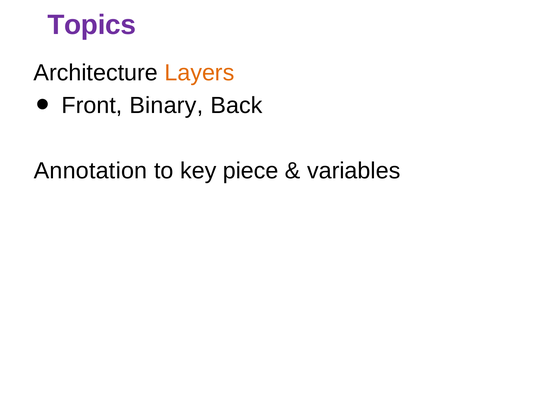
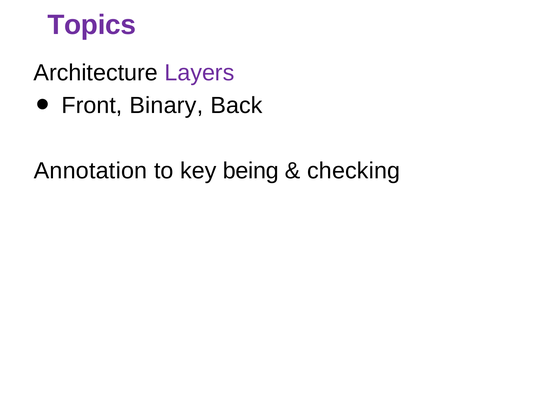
Layers colour: orange -> purple (199, 73)
piece: piece -> being (251, 171)
variables: variables -> checking (354, 171)
